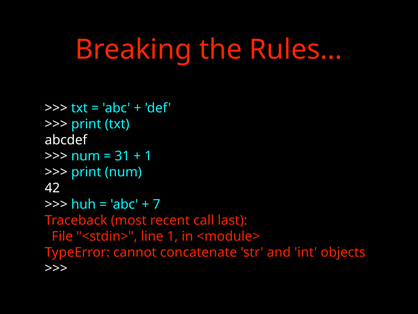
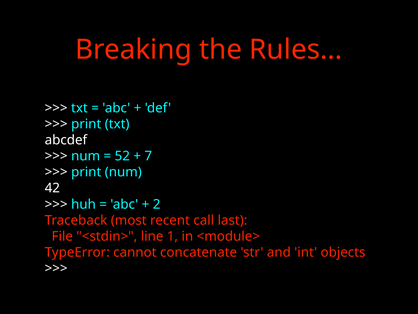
31: 31 -> 52 (122, 156)
1: 1 -> 7 (148, 156)
7: 7 -> 2 (157, 204)
